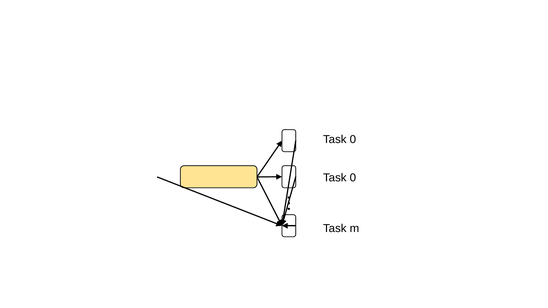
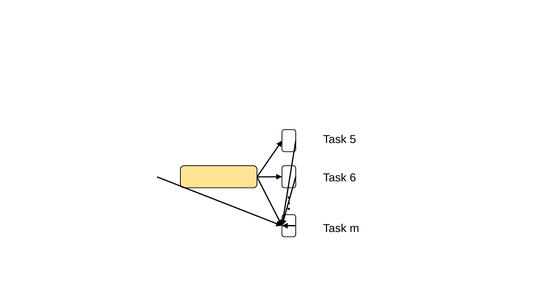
0: 0 -> 5 (353, 139)
0: 0 -> 6 (353, 178)
